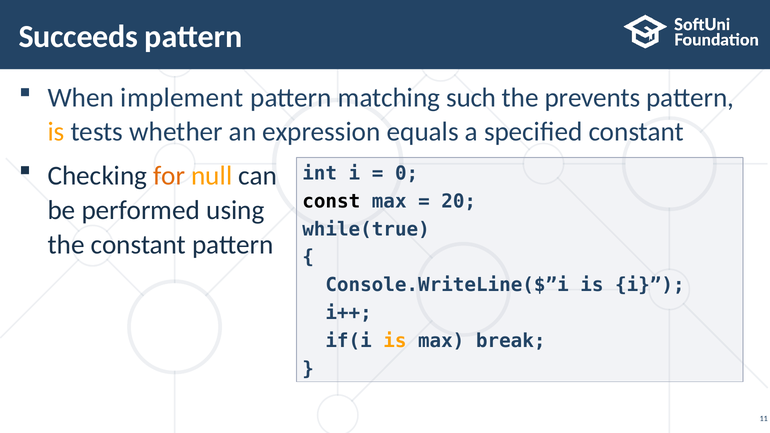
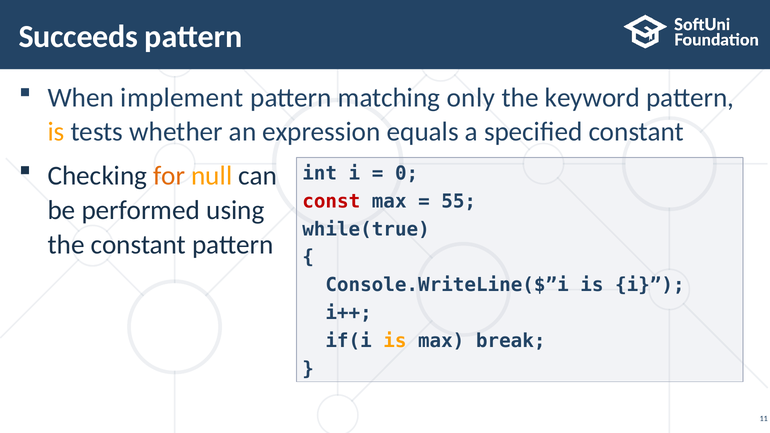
such: such -> only (471, 98)
prevents: prevents -> keyword (592, 98)
const colour: black -> red (331, 201)
20: 20 -> 55 (459, 201)
